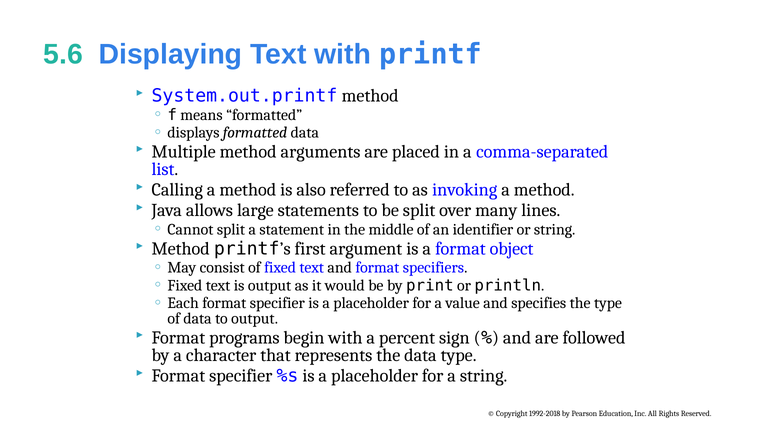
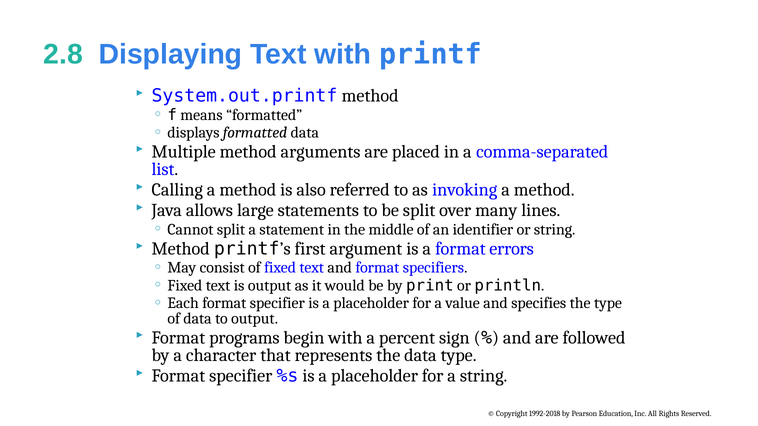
5.6: 5.6 -> 2.8 (63, 55)
object: object -> errors (512, 249)
